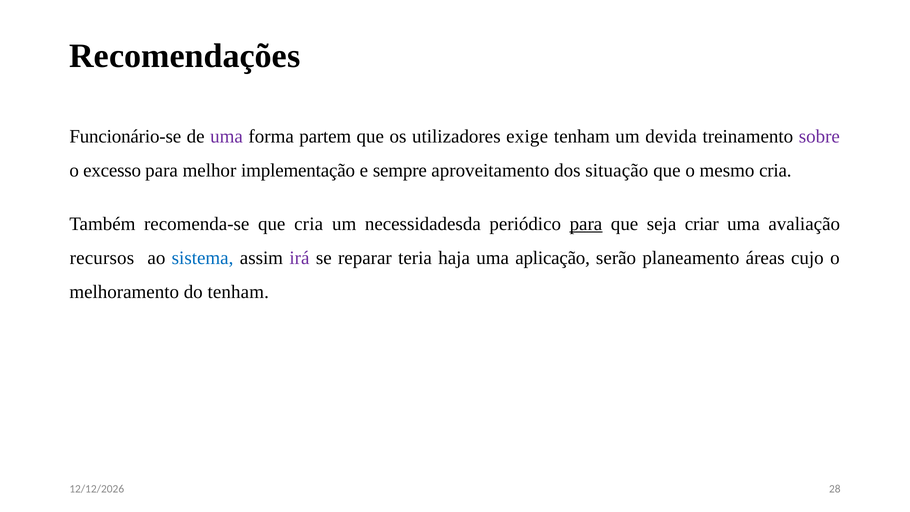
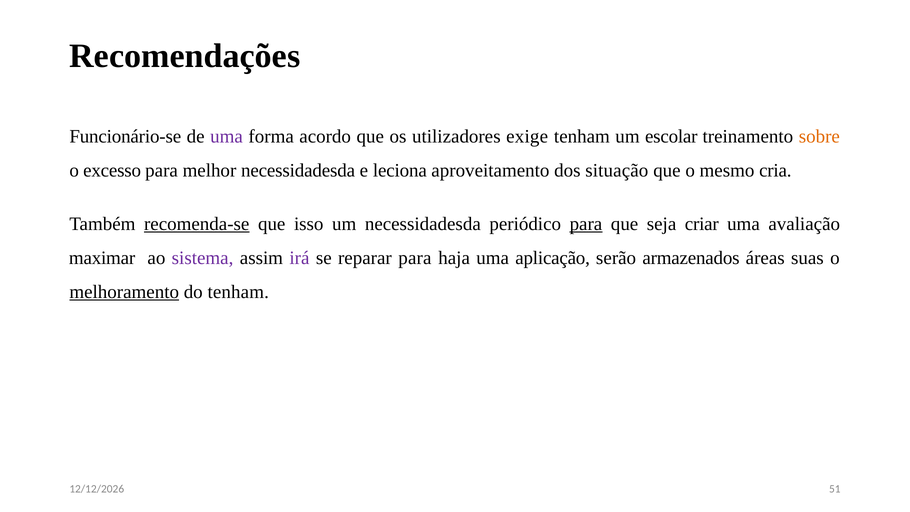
partem: partem -> acordo (325, 136)
devida: devida -> escolar (671, 136)
sobre colour: purple -> orange (819, 136)
melhor implementação: implementação -> necessidadesda (298, 171)
sempre: sempre -> leciona (400, 171)
recomenda-se underline: none -> present (197, 224)
que cria: cria -> isso (309, 224)
recursos: recursos -> maximar (102, 258)
sistema colour: blue -> purple (203, 258)
reparar teria: teria -> para (415, 258)
planeamento: planeamento -> armazenados (691, 258)
cujo: cujo -> suas (807, 258)
melhoramento underline: none -> present (124, 292)
28: 28 -> 51 (835, 489)
